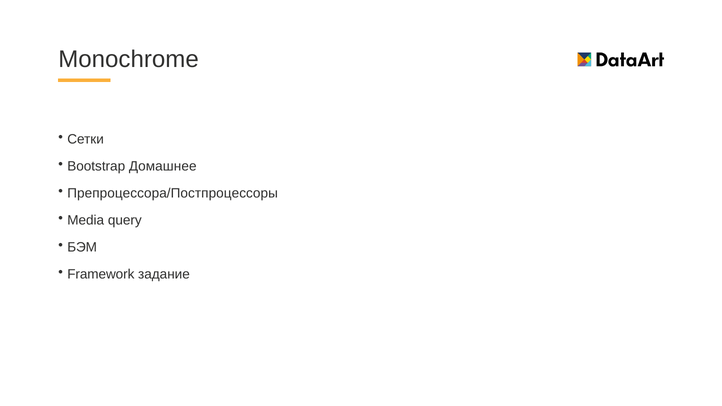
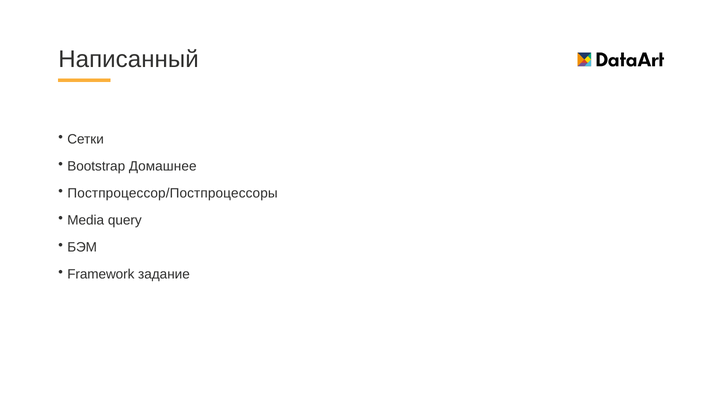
Monochrome: Monochrome -> Написанный (129, 60)
Препроцессора/Постпроцессоры: Препроцессора/Постпроцессоры -> Постпроцессор/Постпроцессоры (173, 193)
